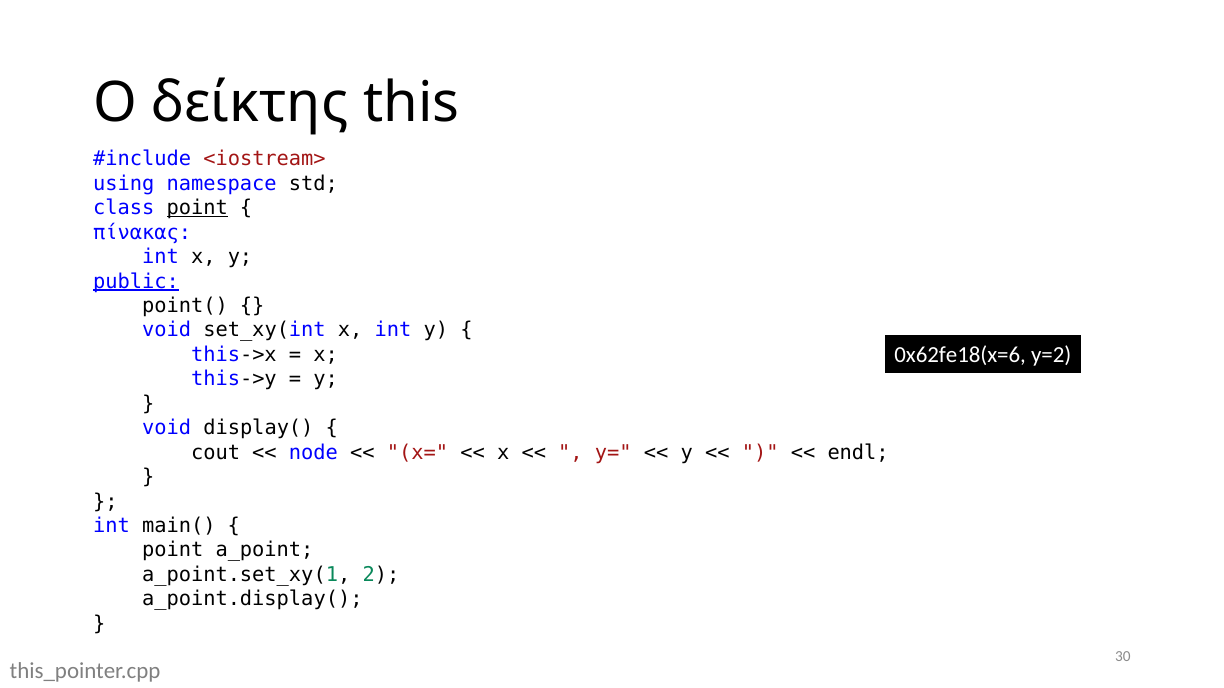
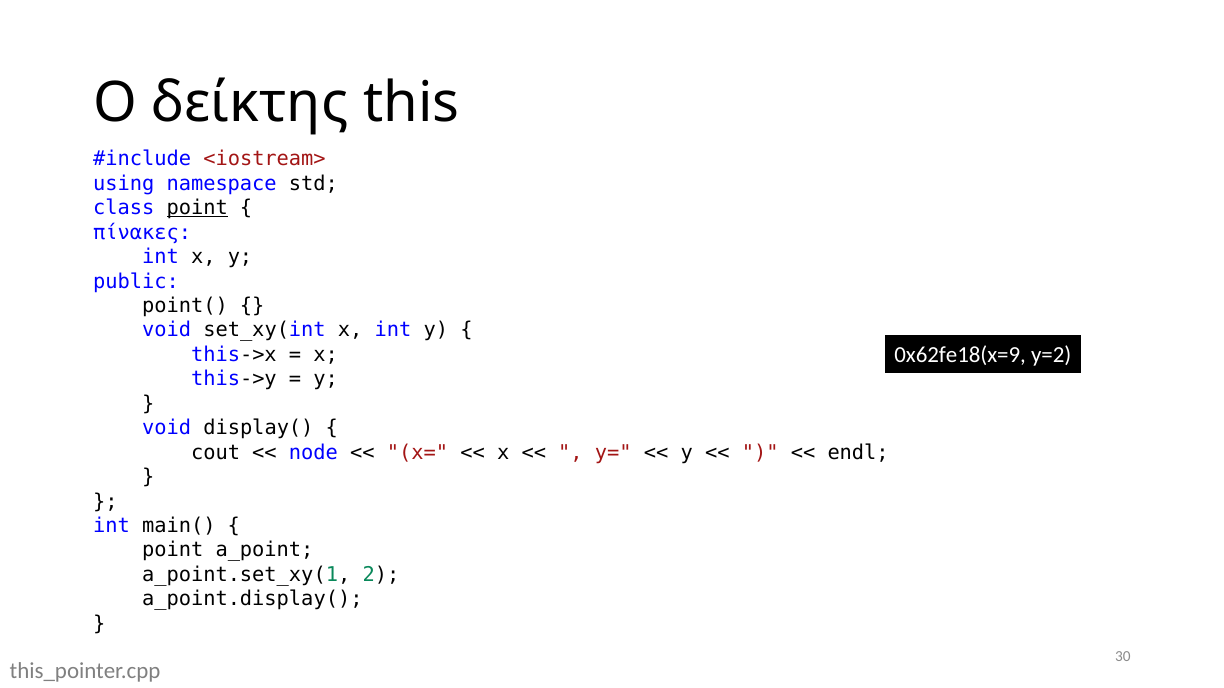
πίνακας: πίνακας -> πίνακες (142, 233)
public underline: present -> none (136, 282)
0x62fe18(x=6: 0x62fe18(x=6 -> 0x62fe18(x=9 (960, 356)
